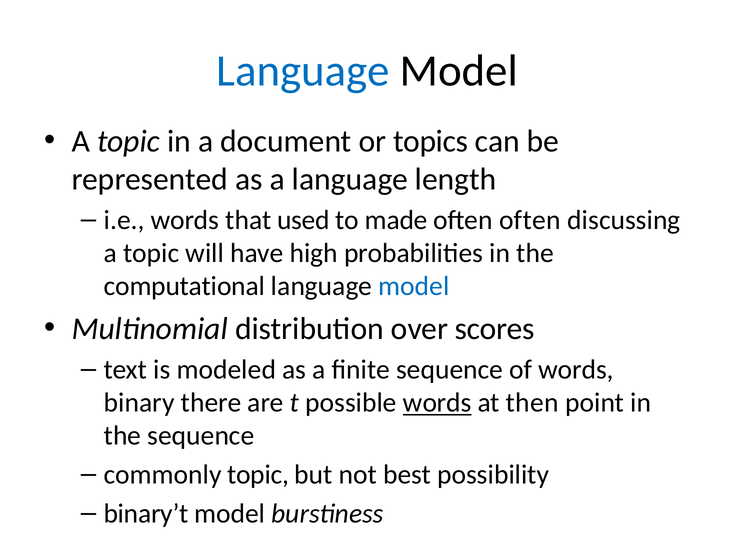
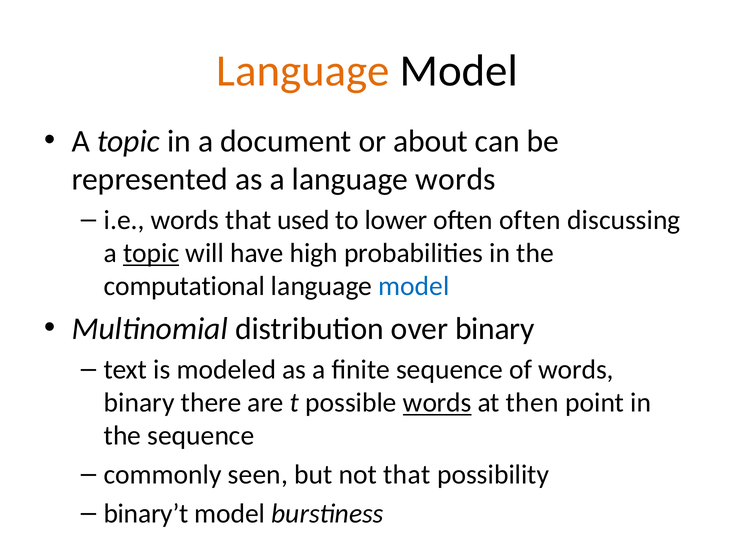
Language colour: blue -> orange (303, 71)
topics: topics -> about (431, 141)
language length: length -> words (456, 179)
made: made -> lower (396, 220)
topic underline: none -> present (151, 253)
over scores: scores -> binary (495, 329)
commonly topic: topic -> seen (258, 475)
not best: best -> that (407, 475)
